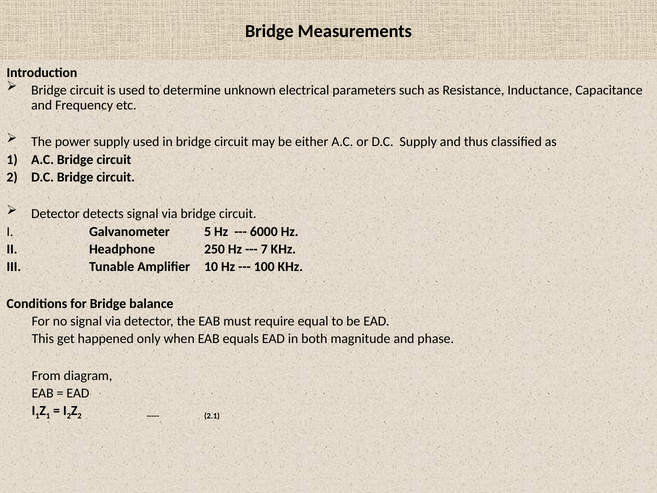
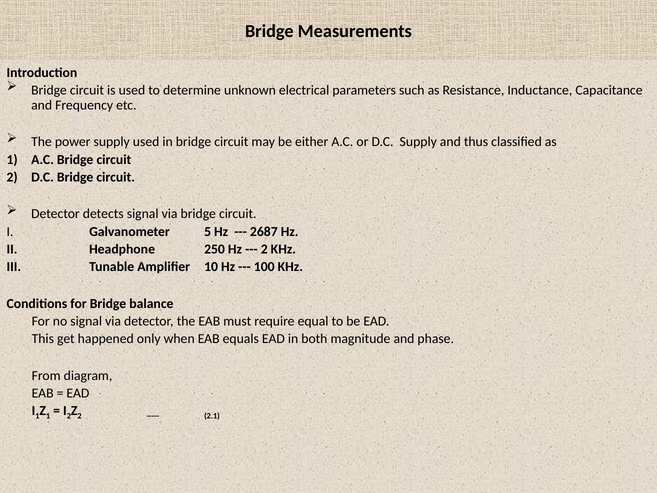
6000: 6000 -> 2687 (264, 231)
7: 7 -> 2 (264, 249)
